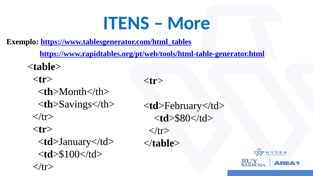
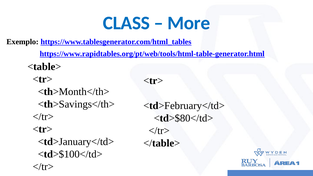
ITENS: ITENS -> CLASS (126, 23)
